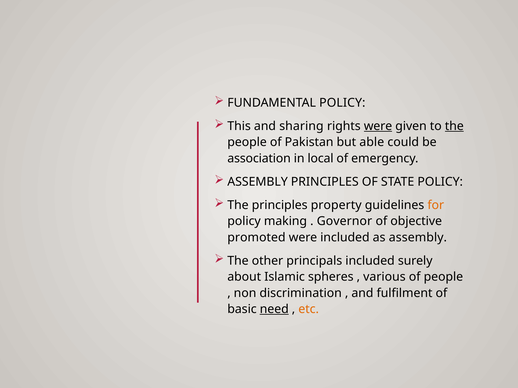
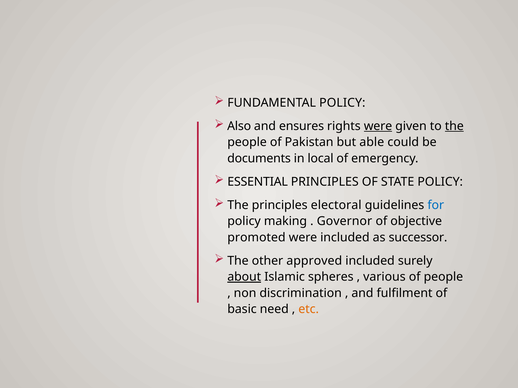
This: This -> Also (239, 126)
sharing: sharing -> ensures (302, 126)
association: association -> documents (259, 159)
ASSEMBLY: ASSEMBLY -> ESSENTIAL (258, 182)
property: property -> electoral (336, 205)
for colour: orange -> blue (436, 205)
as assembly: assembly -> successor (418, 238)
principals: principals -> approved (314, 261)
about underline: none -> present (244, 277)
need underline: present -> none (274, 310)
